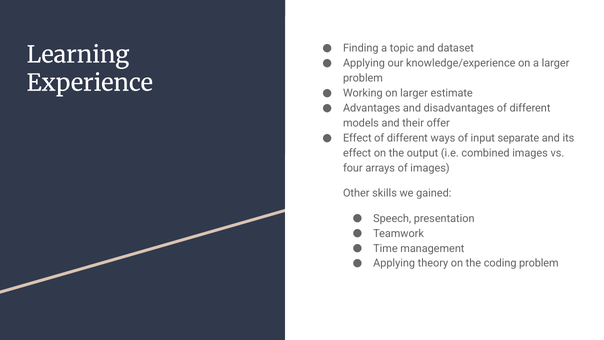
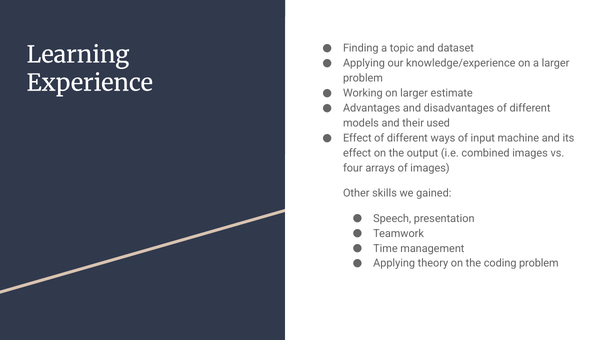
offer: offer -> used (438, 123)
separate: separate -> machine (518, 138)
